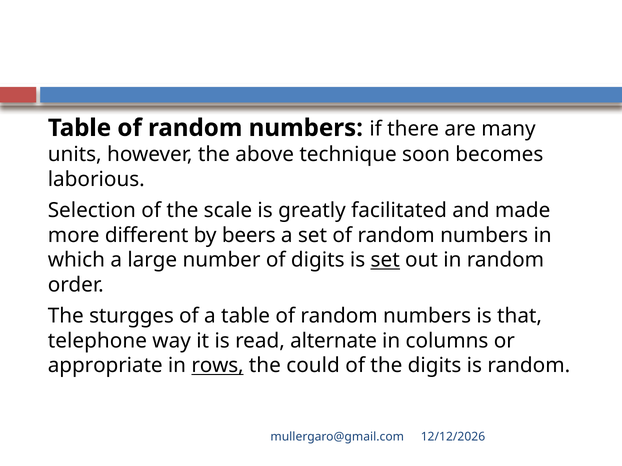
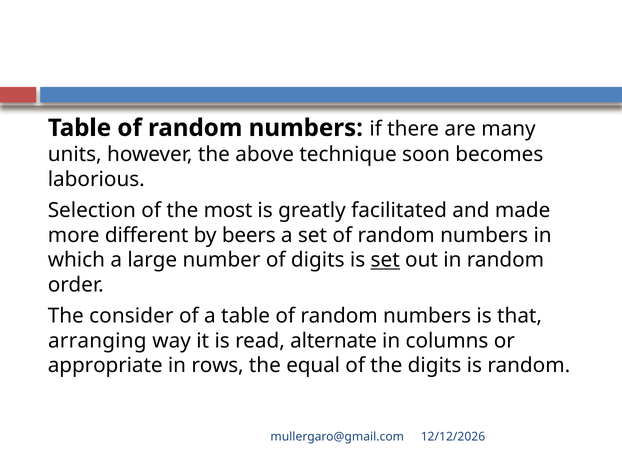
scale: scale -> most (228, 211)
sturgges: sturgges -> consider (131, 316)
telephone: telephone -> arranging (97, 341)
rows underline: present -> none (218, 366)
could: could -> equal (313, 366)
